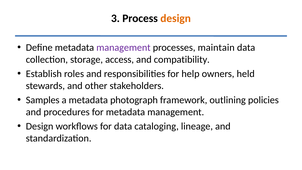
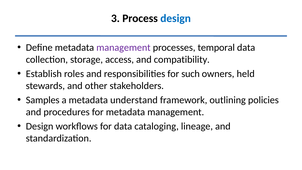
design colour: orange -> blue (176, 18)
maintain: maintain -> temporal (216, 48)
help: help -> such (191, 74)
photograph: photograph -> understand (134, 100)
